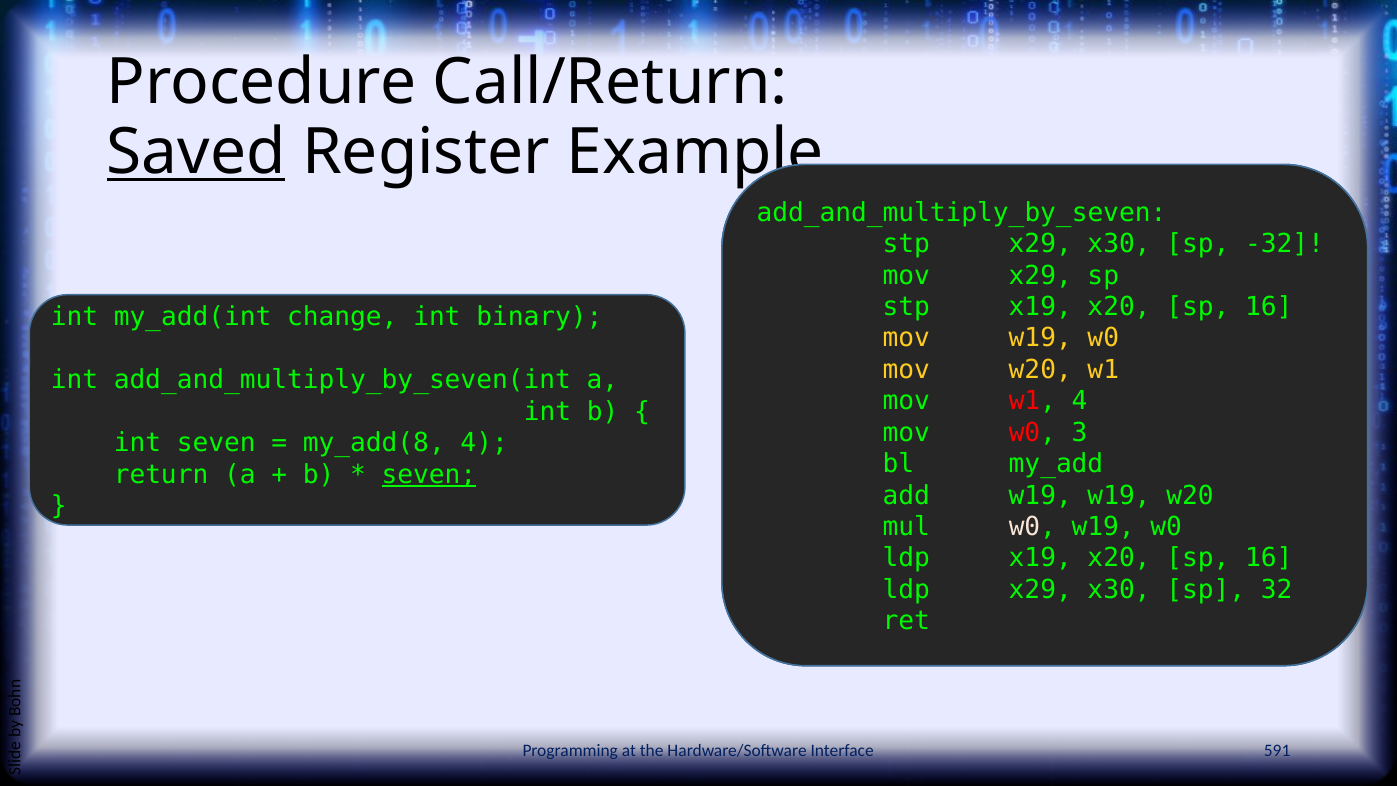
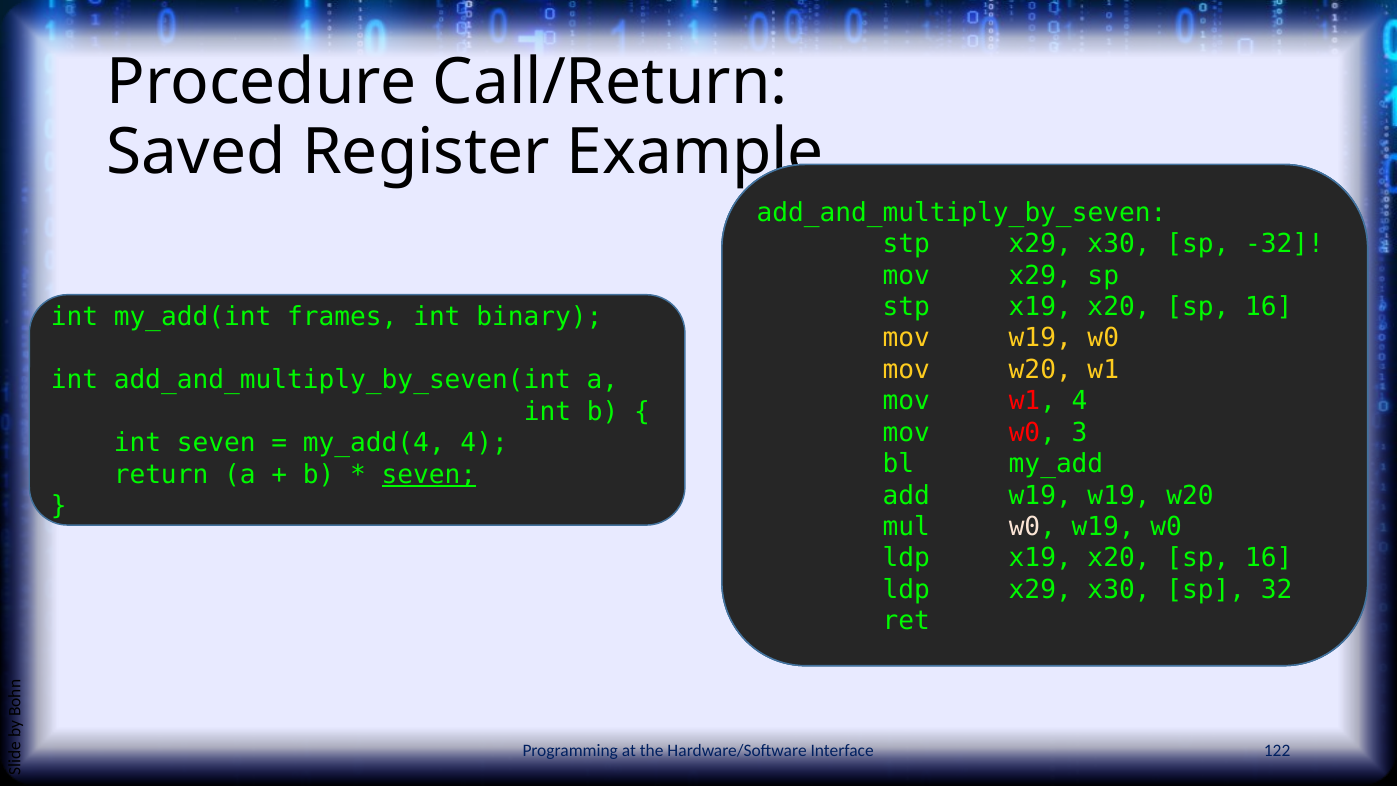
Saved underline: present -> none (196, 152)
change: change -> frames (342, 317)
my_add(8: my_add(8 -> my_add(4 (374, 443)
591: 591 -> 122 (1277, 750)
